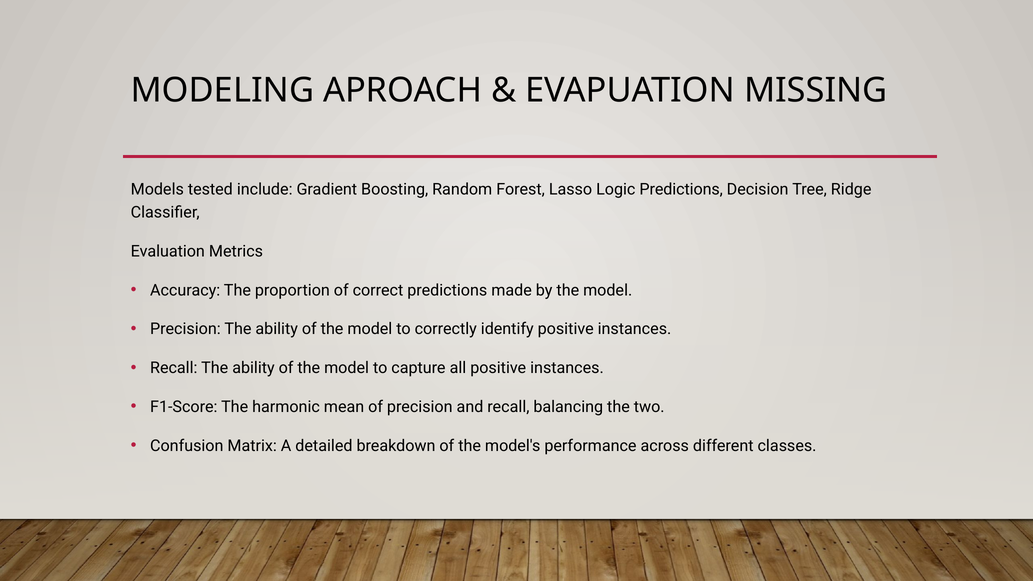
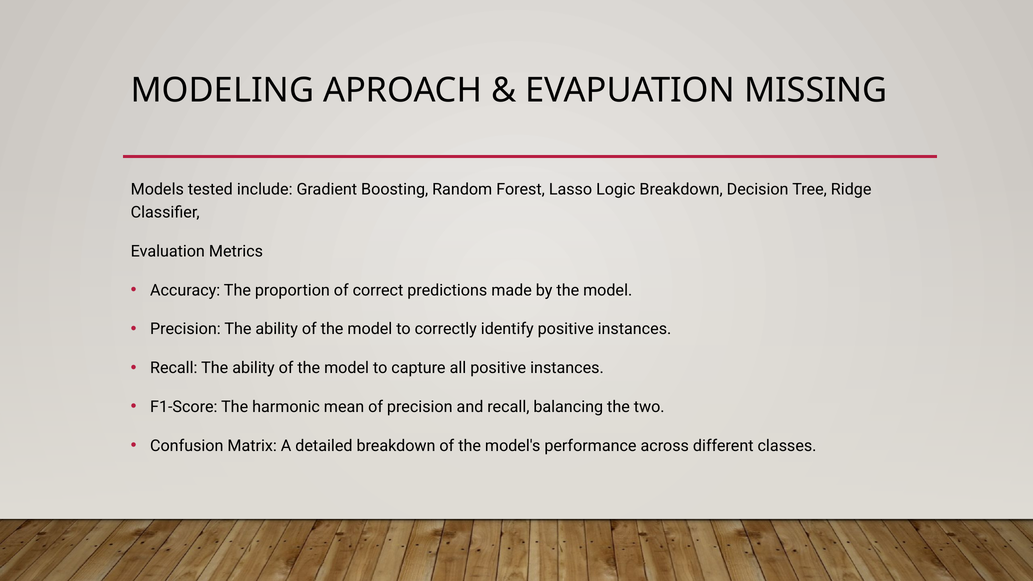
Logic Predictions: Predictions -> Breakdown (681, 189)
